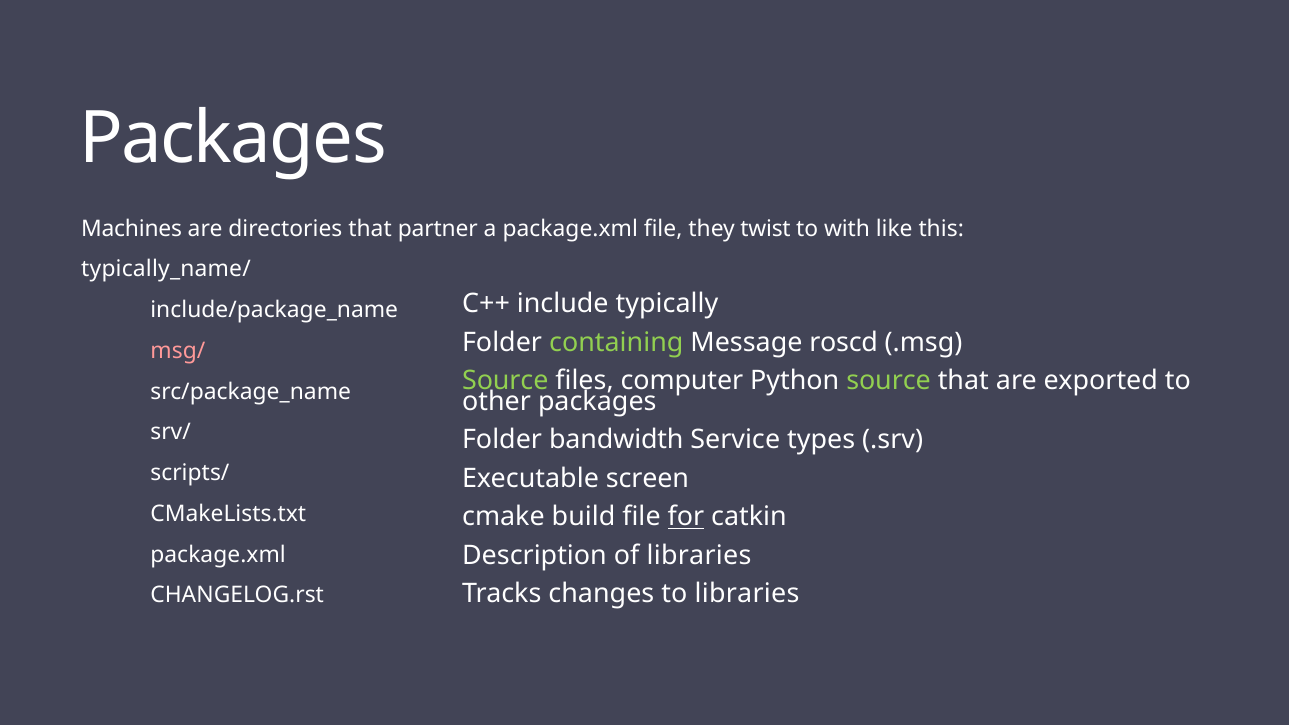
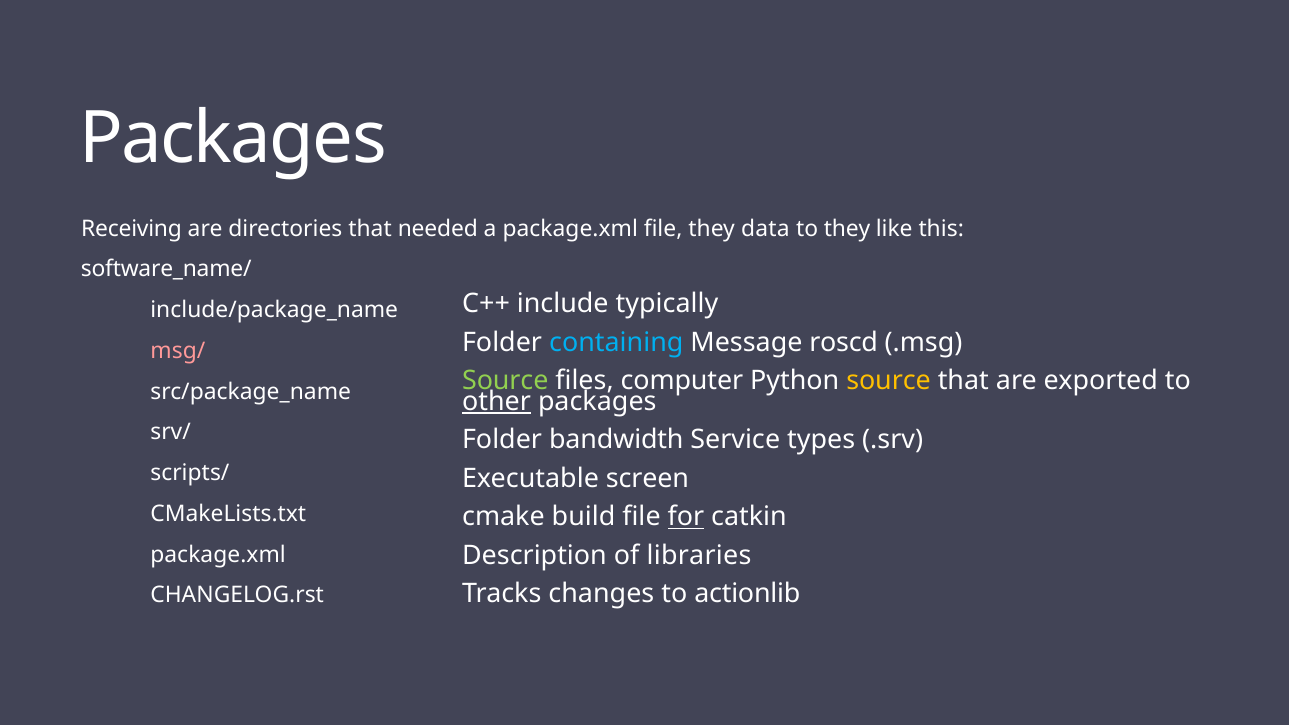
Machines: Machines -> Receiving (132, 229)
partner: partner -> needed (438, 229)
twist: twist -> data (765, 229)
to with: with -> they (847, 229)
typically_name/: typically_name/ -> software_name/ (166, 269)
containing colour: light green -> light blue (616, 342)
source colour: light green -> yellow (889, 381)
other underline: none -> present (497, 402)
to libraries: libraries -> actionlib (747, 594)
